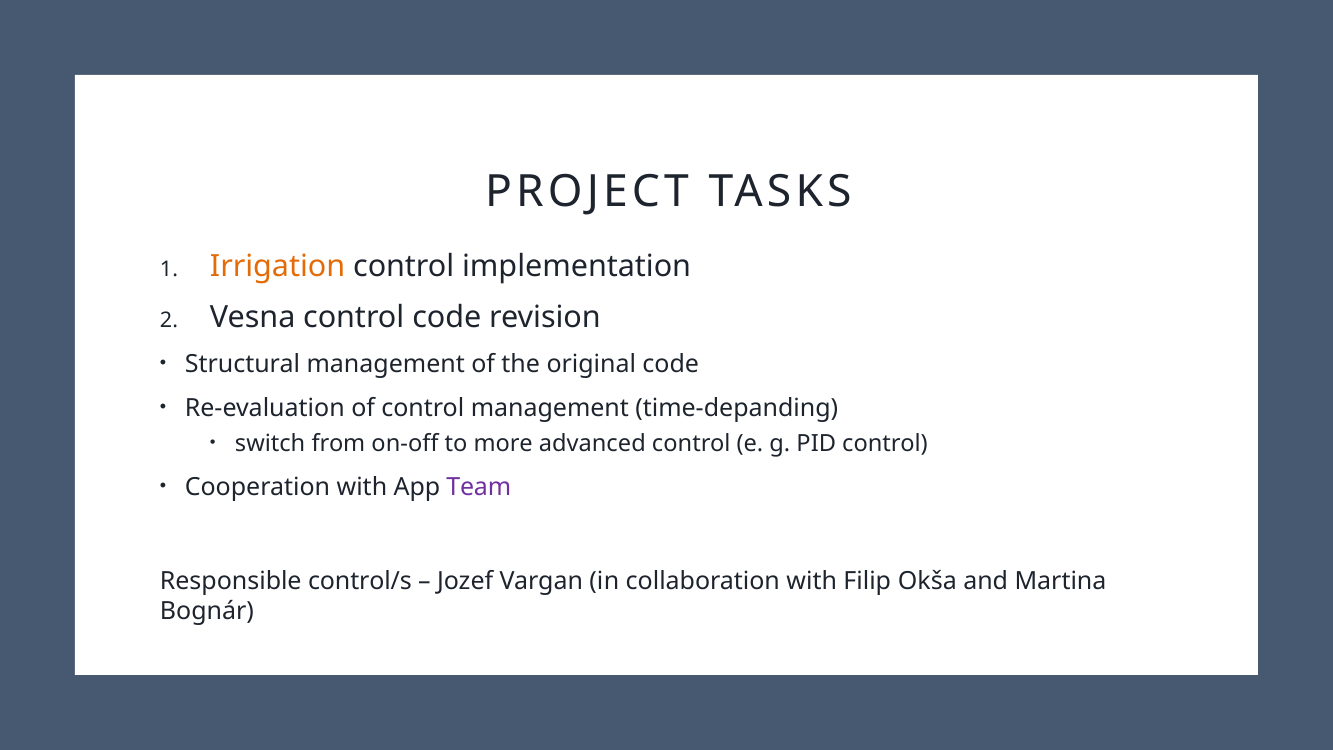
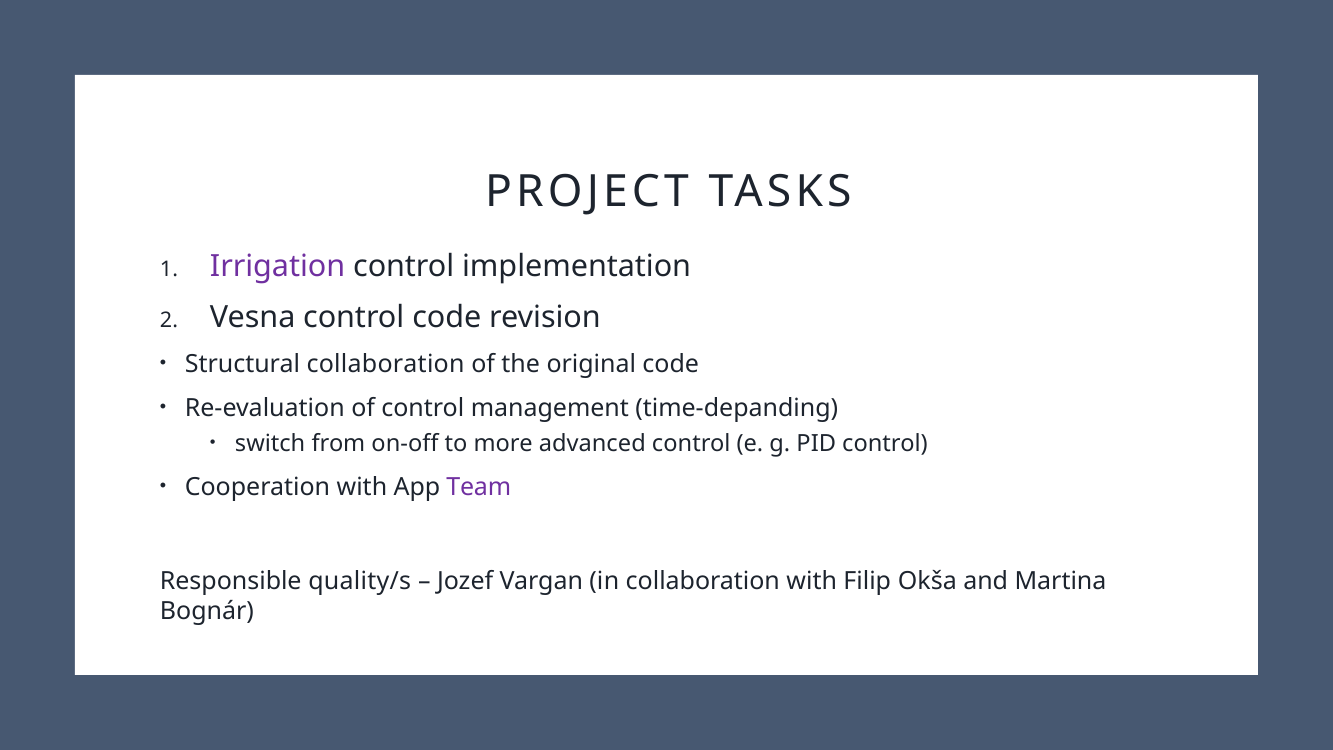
Irrigation colour: orange -> purple (278, 267)
Structural management: management -> collaboration (386, 364)
control/s: control/s -> quality/s (360, 581)
